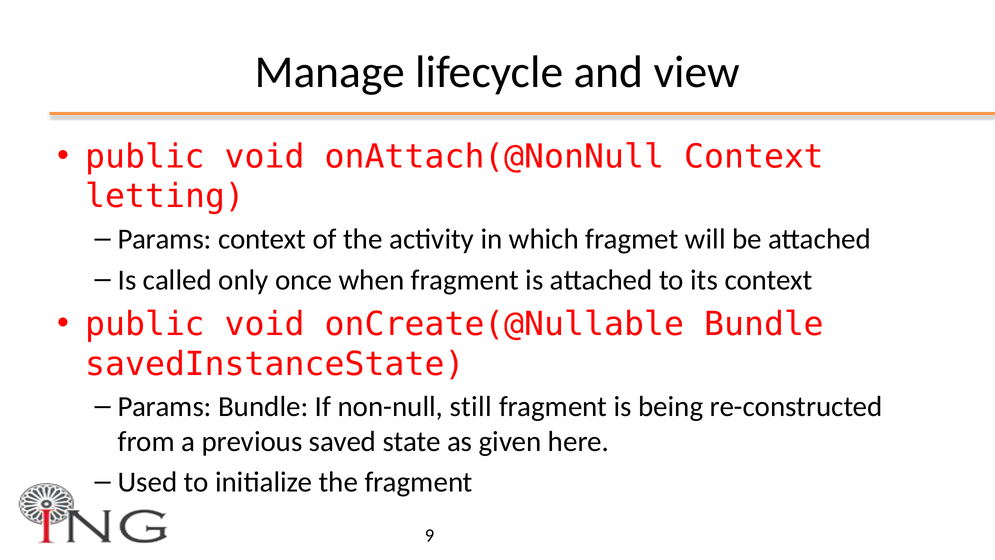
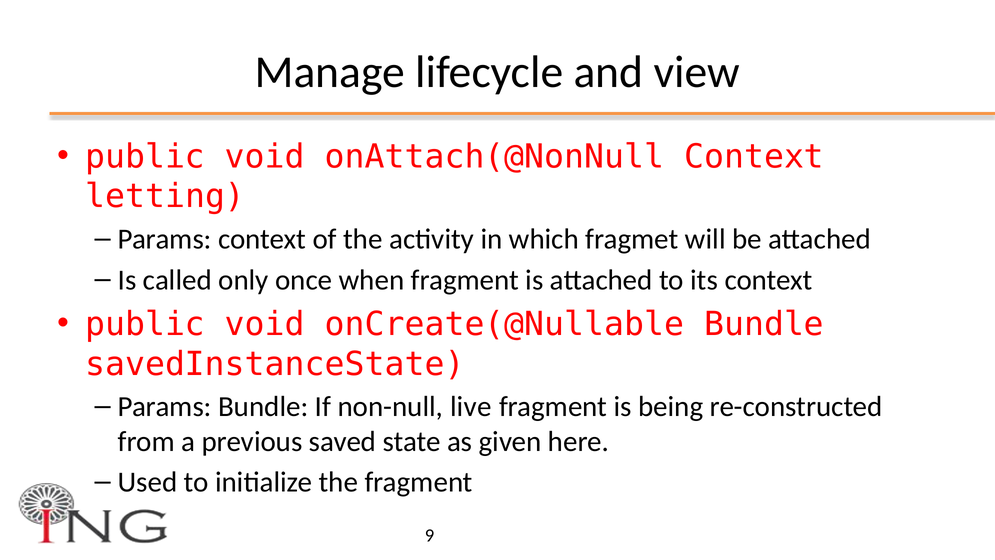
still: still -> live (471, 407)
